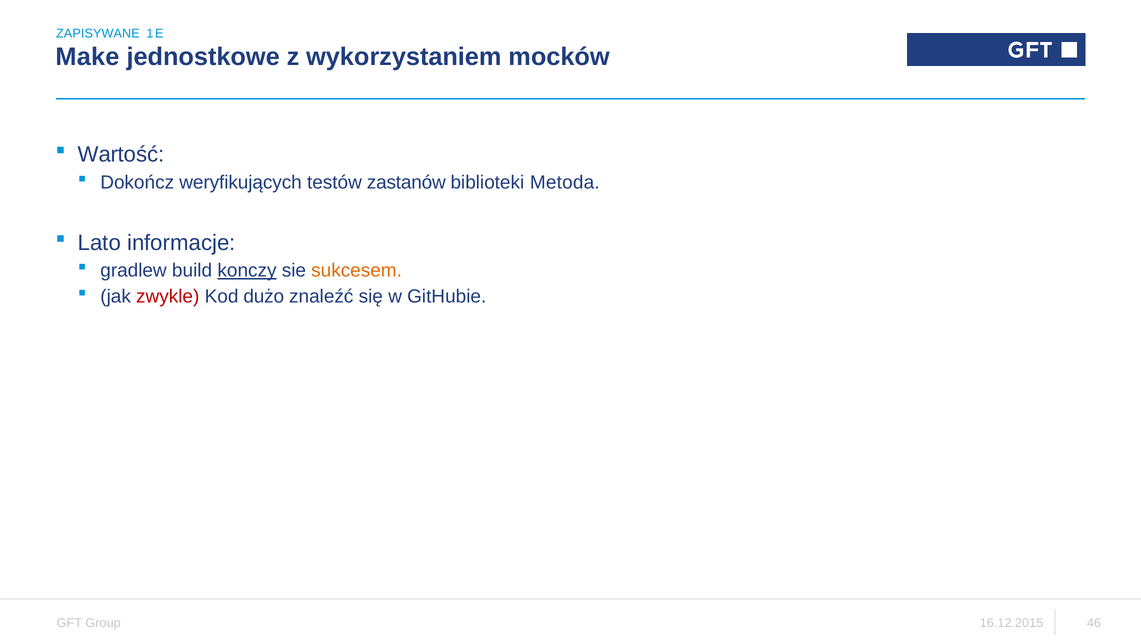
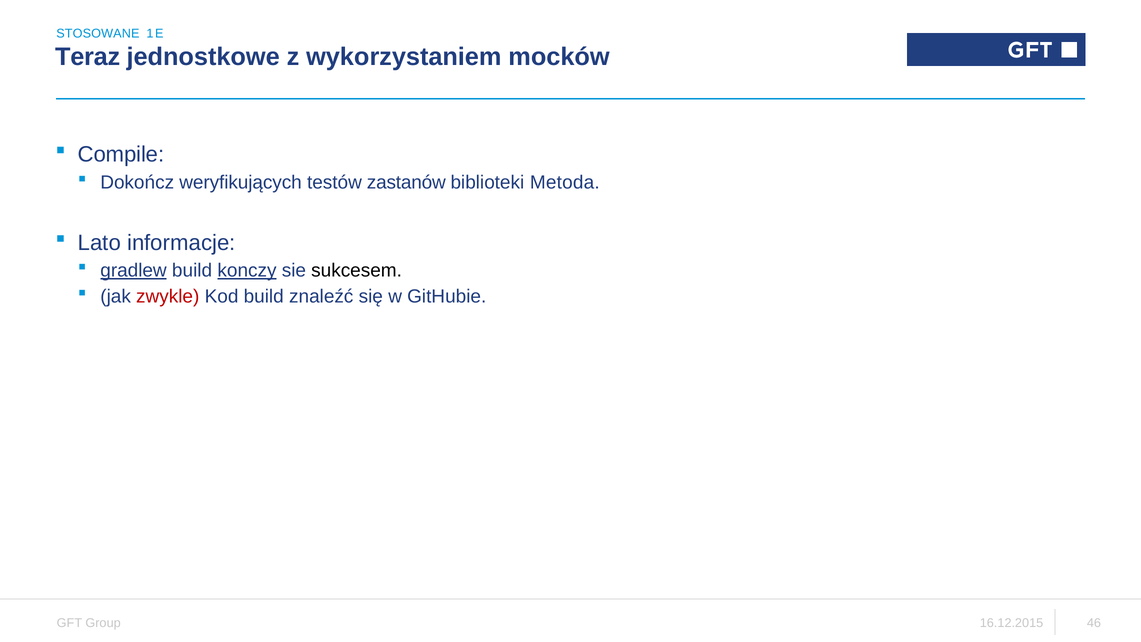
ZAPISYWANE: ZAPISYWANE -> STOSOWANE (98, 34)
Make: Make -> Teraz (88, 57)
Wartość: Wartość -> Compile (121, 155)
gradlew underline: none -> present (134, 270)
sukcesem colour: orange -> black (357, 270)
Kod dużo: dużo -> build (264, 296)
